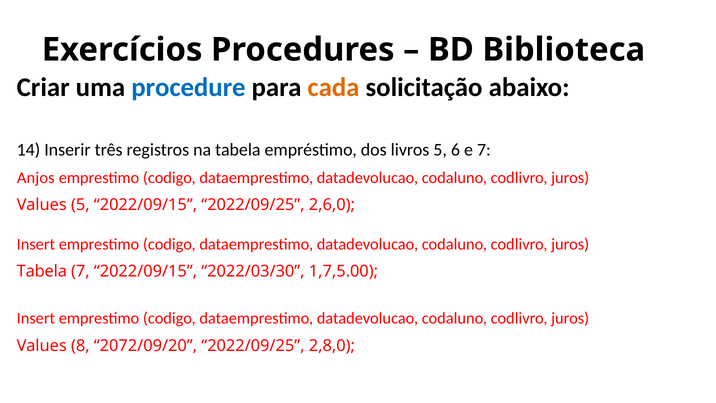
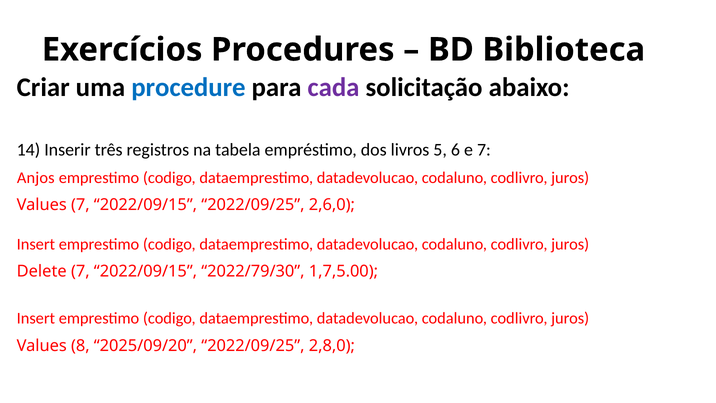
cada colour: orange -> purple (333, 87)
Values 5: 5 -> 7 (80, 205)
Tabela: Tabela -> Delete (42, 271)
2022/03/30: 2022/03/30 -> 2022/79/30 (253, 271)
2072/09/20: 2072/09/20 -> 2025/09/20 (145, 345)
